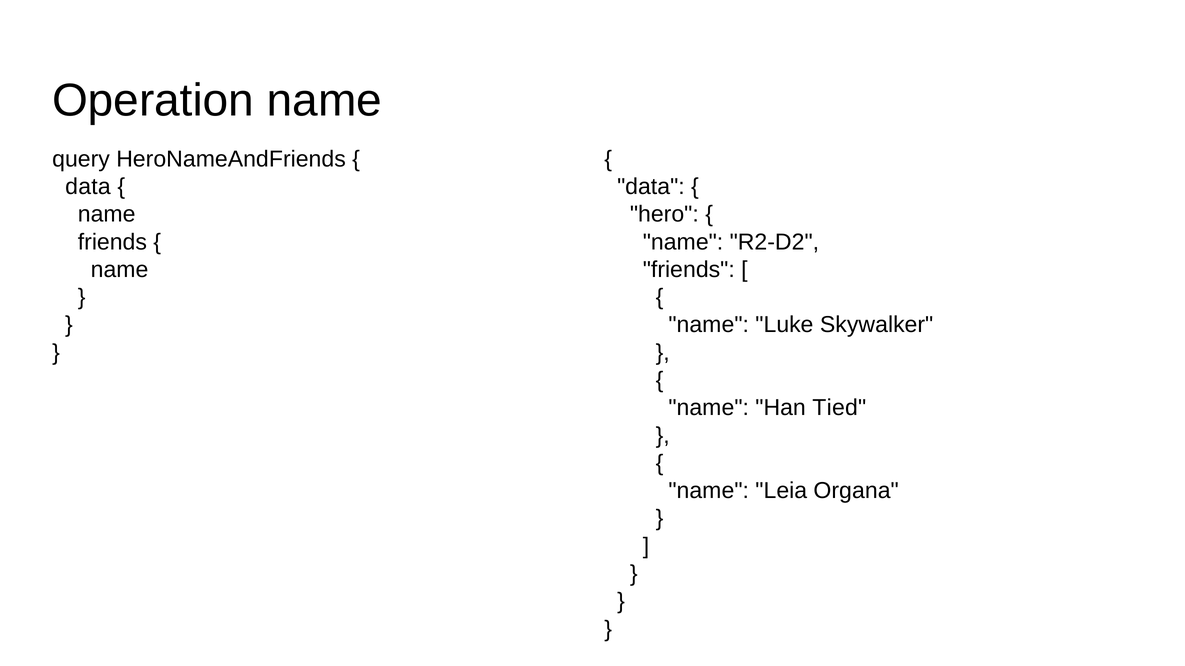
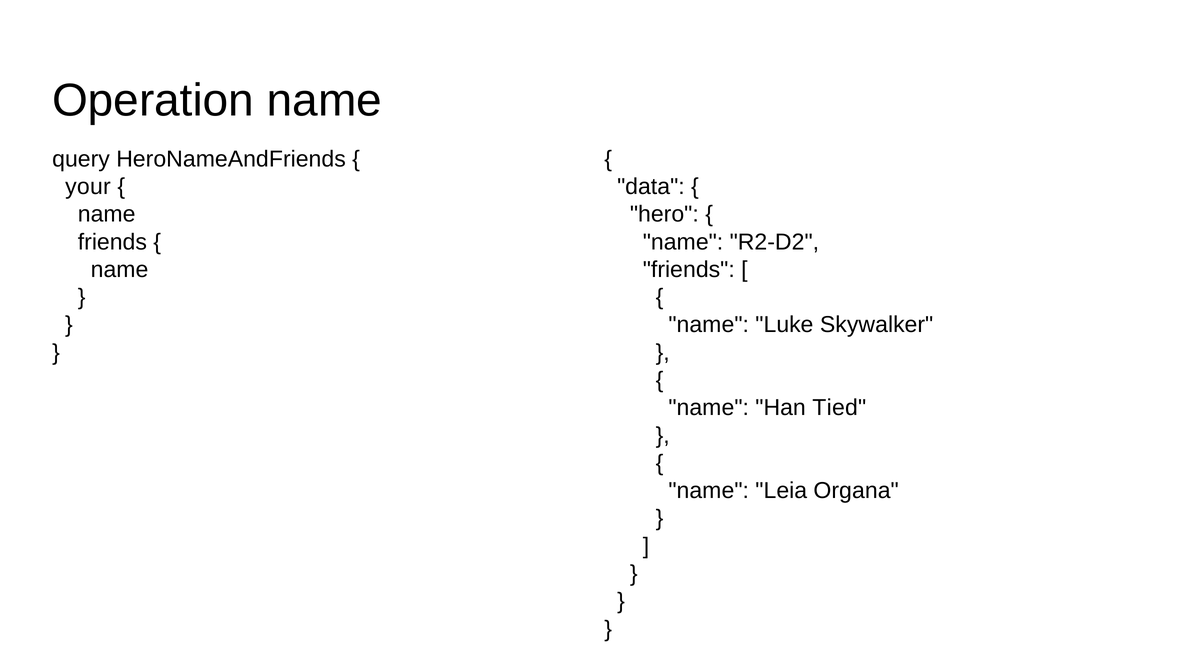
data: data -> your (88, 187)
